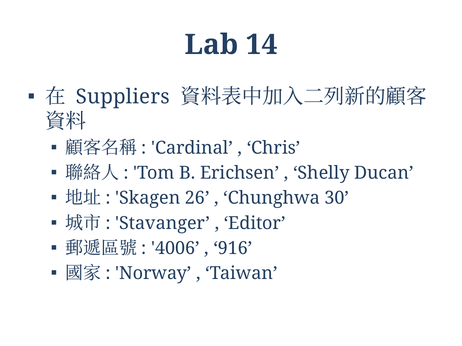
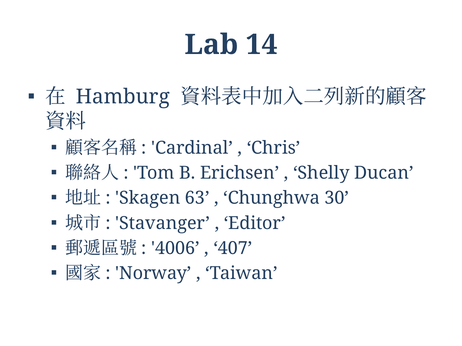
Suppliers: Suppliers -> Hamburg (123, 97)
26: 26 -> 63 (197, 198)
916: 916 -> 407 (233, 249)
